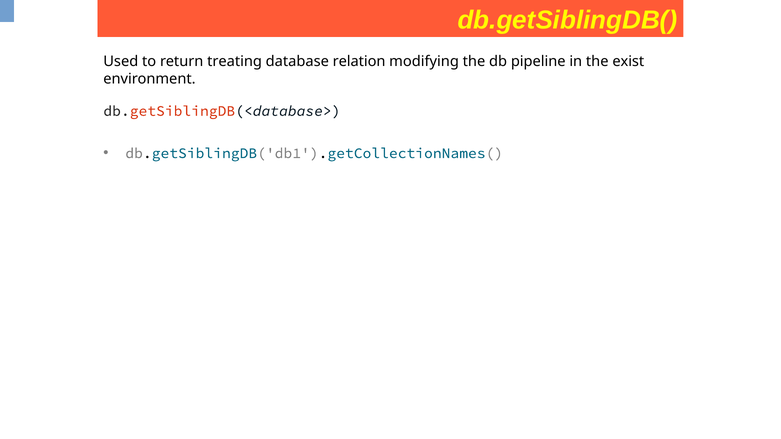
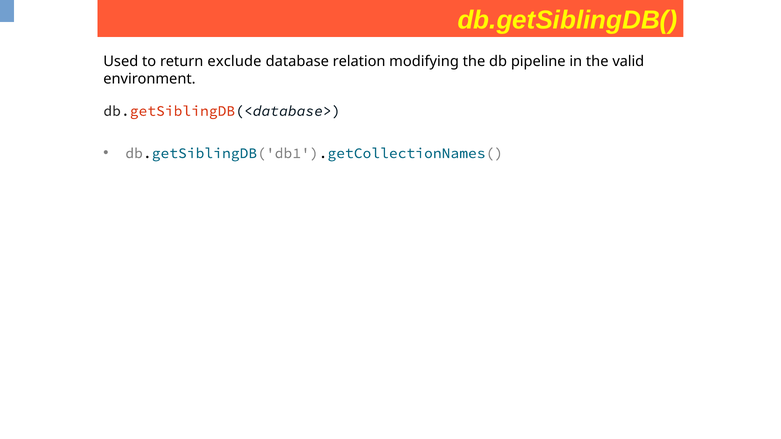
treating: treating -> exclude (234, 61)
exist: exist -> valid (628, 61)
